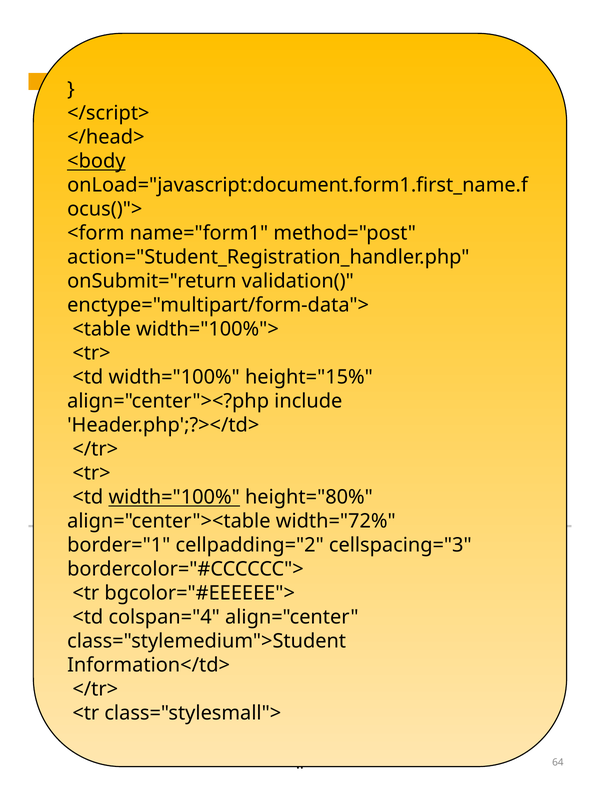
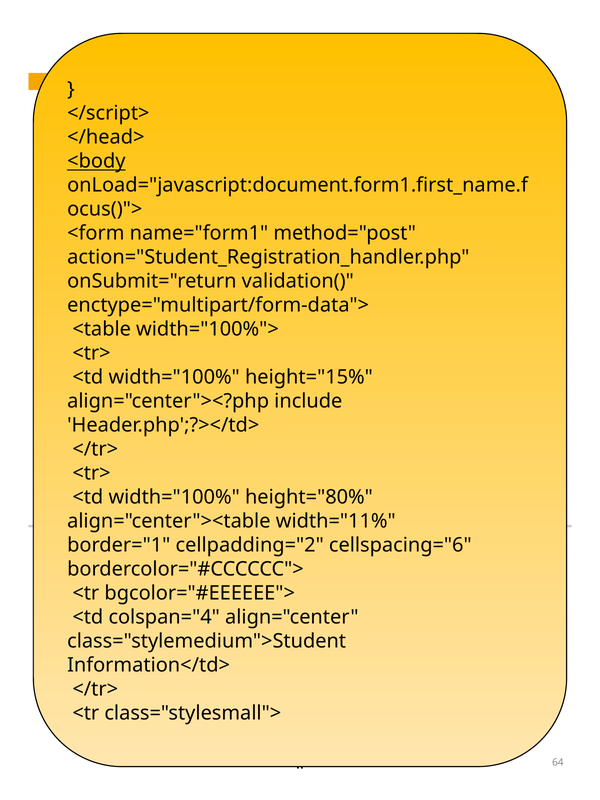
width="100% underline: present -> none (174, 497)
width="72%: width="72% -> width="11% (336, 521)
cellspacing="3: cellspacing="3 -> cellspacing="6 (400, 545)
